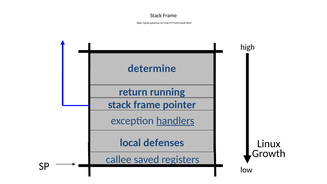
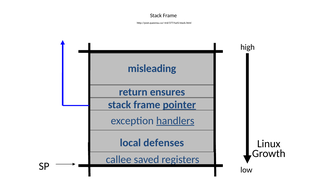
determine: determine -> misleading (152, 68)
running: running -> ensures (167, 92)
pointer underline: none -> present (179, 105)
